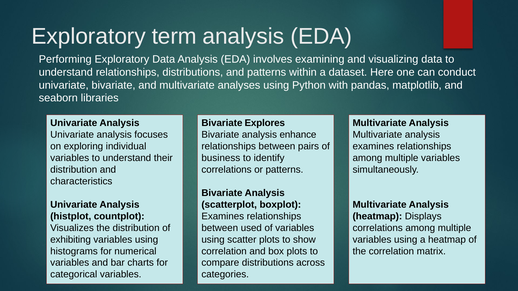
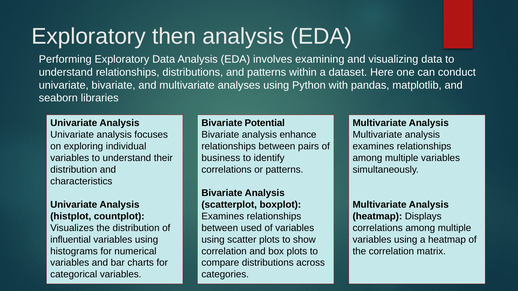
term: term -> then (174, 36)
Explores: Explores -> Potential (265, 123)
exhibiting: exhibiting -> influential (71, 240)
